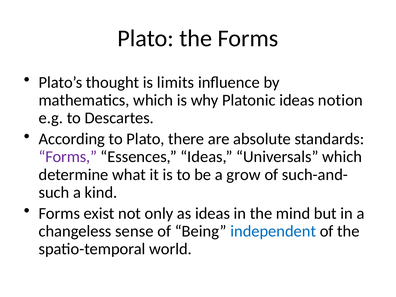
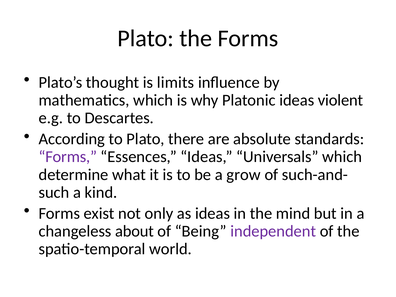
notion: notion -> violent (341, 100)
sense: sense -> about (134, 231)
independent colour: blue -> purple (273, 231)
